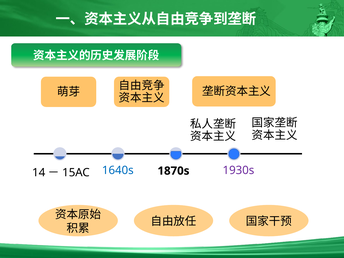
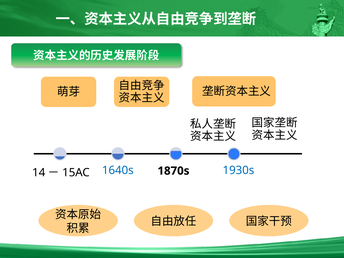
1930s colour: purple -> blue (238, 170)
